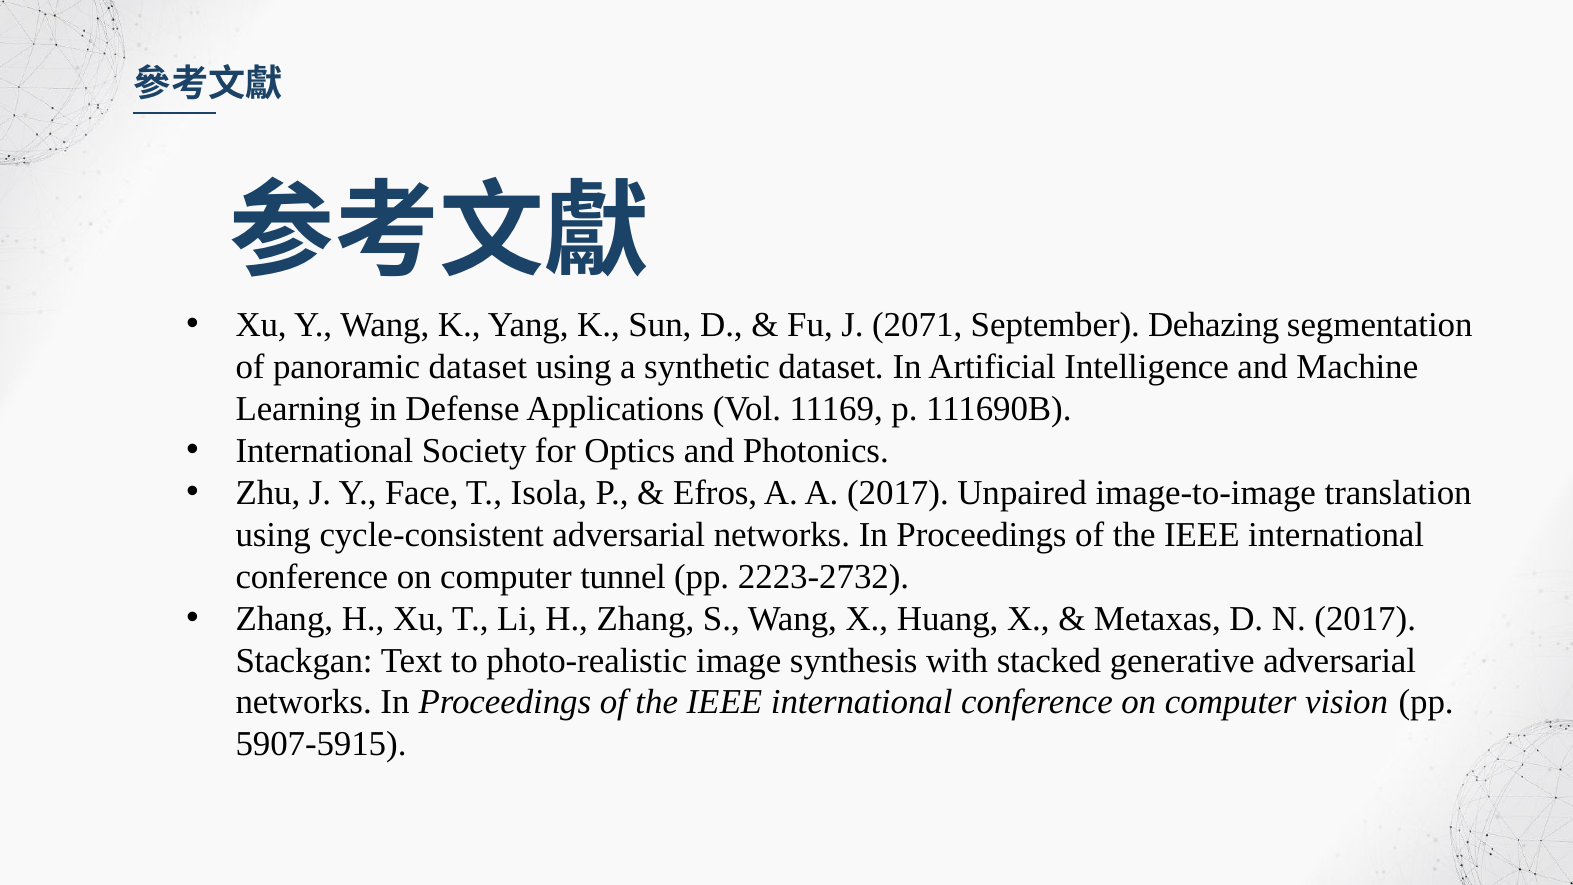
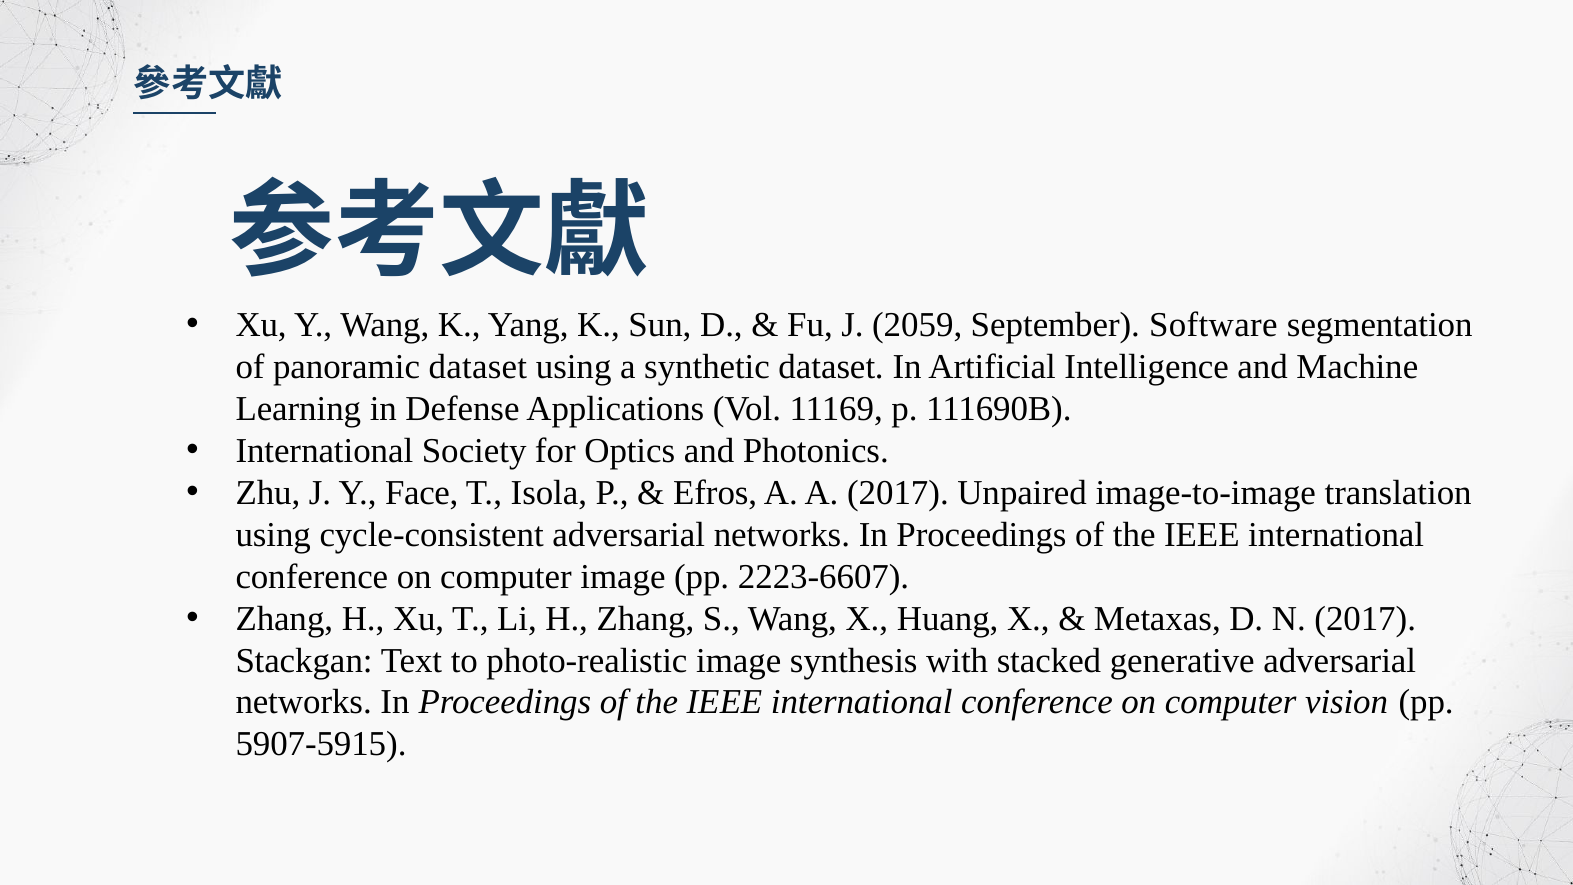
2071: 2071 -> 2059 (917, 325)
Dehazing: Dehazing -> Software (1213, 325)
computer tunnel: tunnel -> image (623, 577)
2223-2732: 2223-2732 -> 2223-6607 (824, 577)
